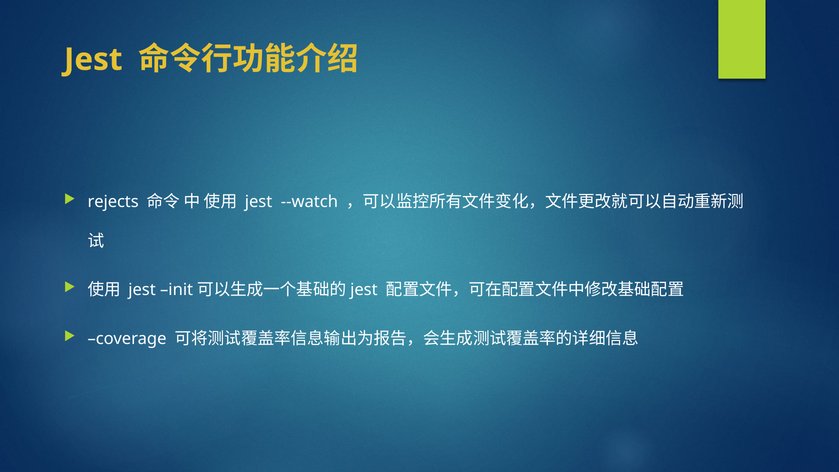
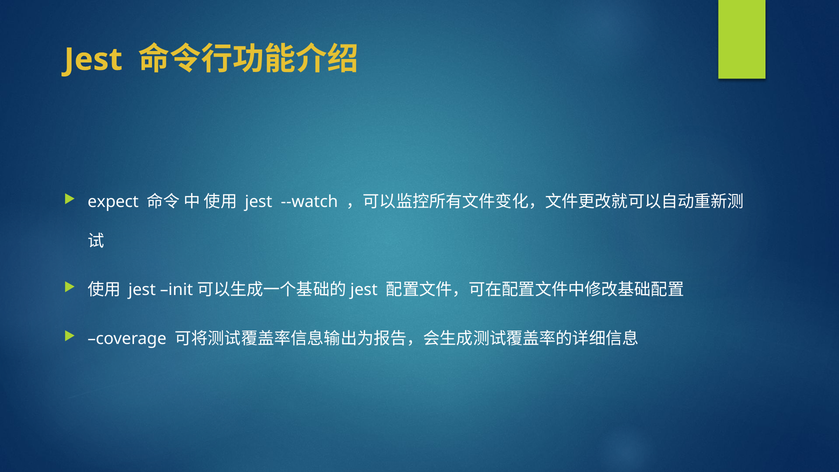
rejects: rejects -> expect (113, 202)
